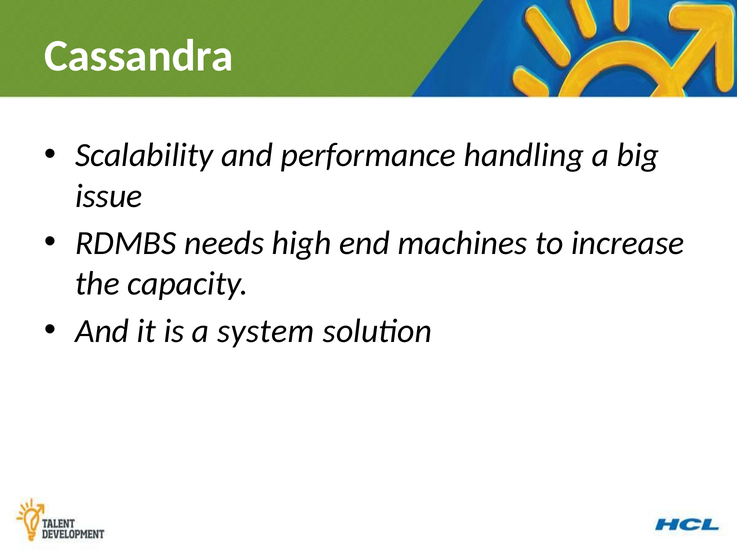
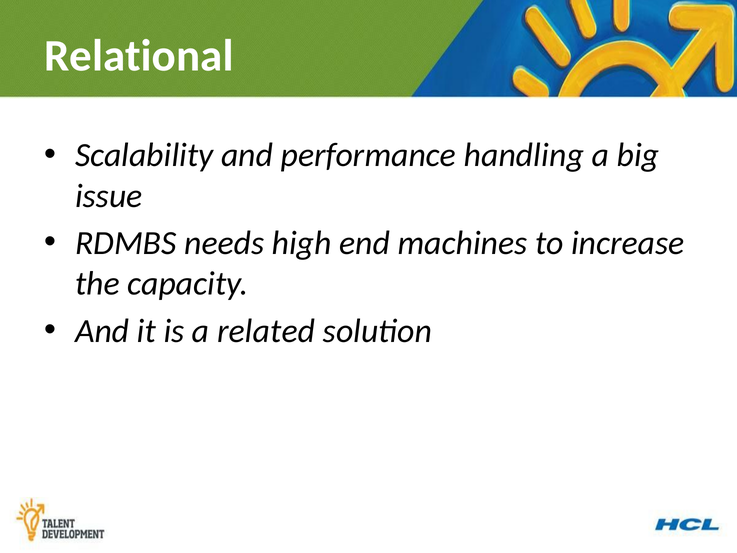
Cassandra: Cassandra -> Relational (139, 56)
system: system -> related (266, 331)
